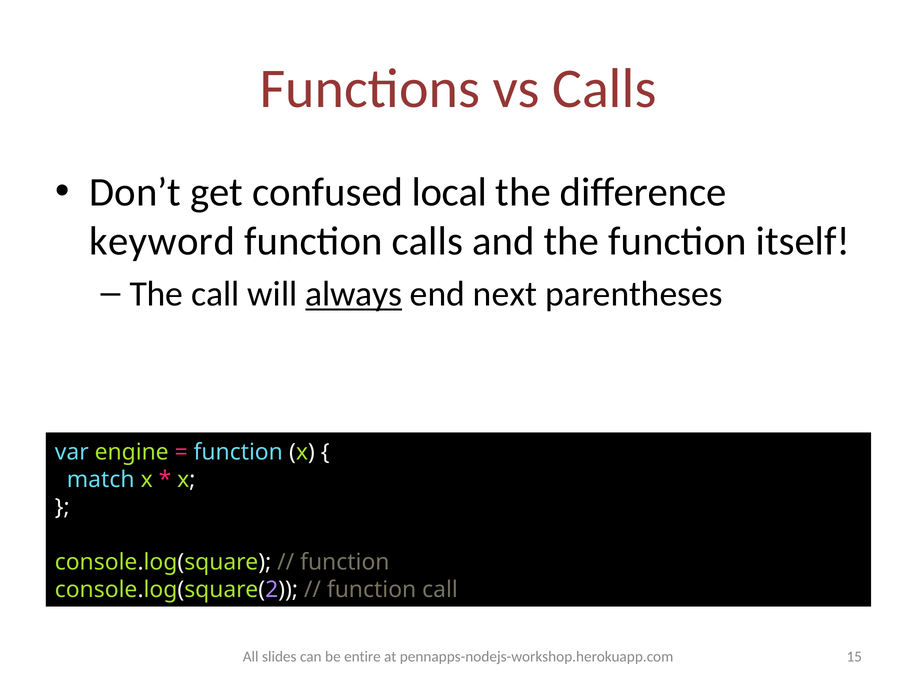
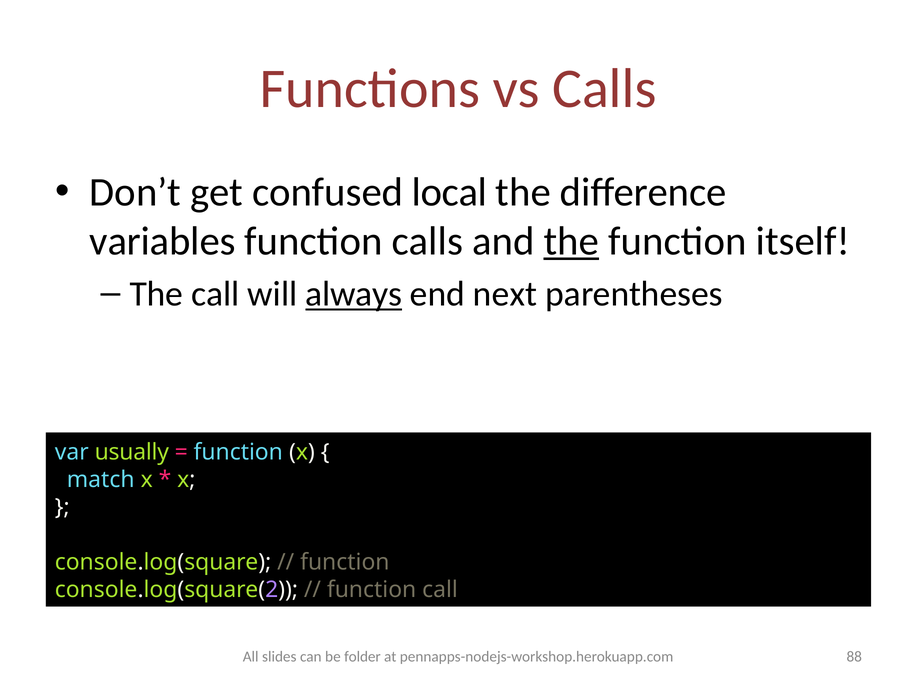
keyword: keyword -> variables (162, 241)
the underline: none -> present (571, 241)
engine: engine -> usually (132, 452)
entire: entire -> folder (362, 657)
15: 15 -> 88 (854, 657)
